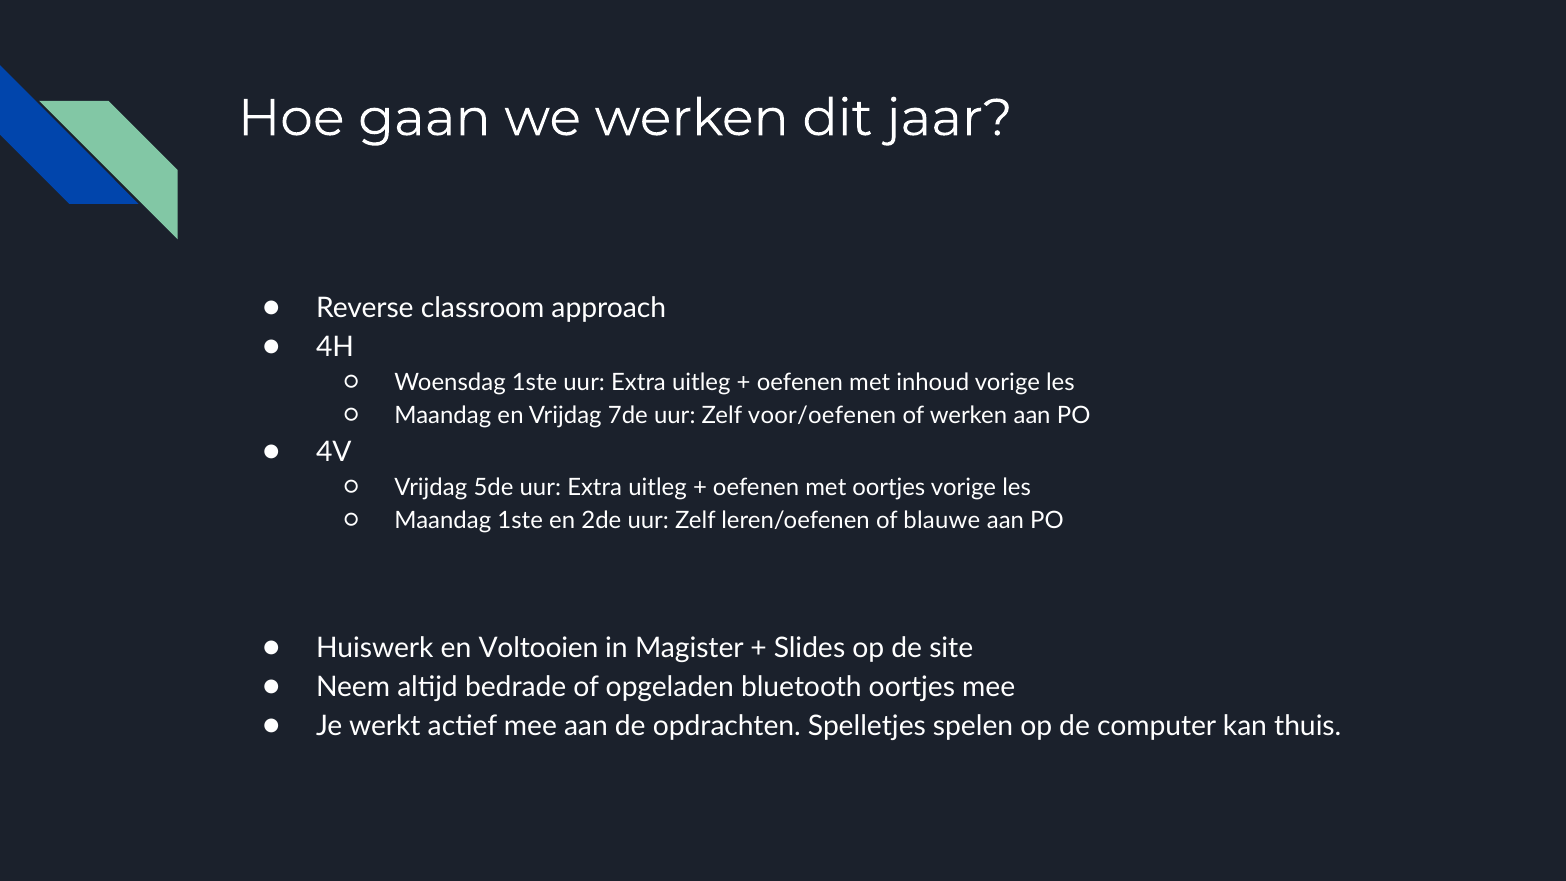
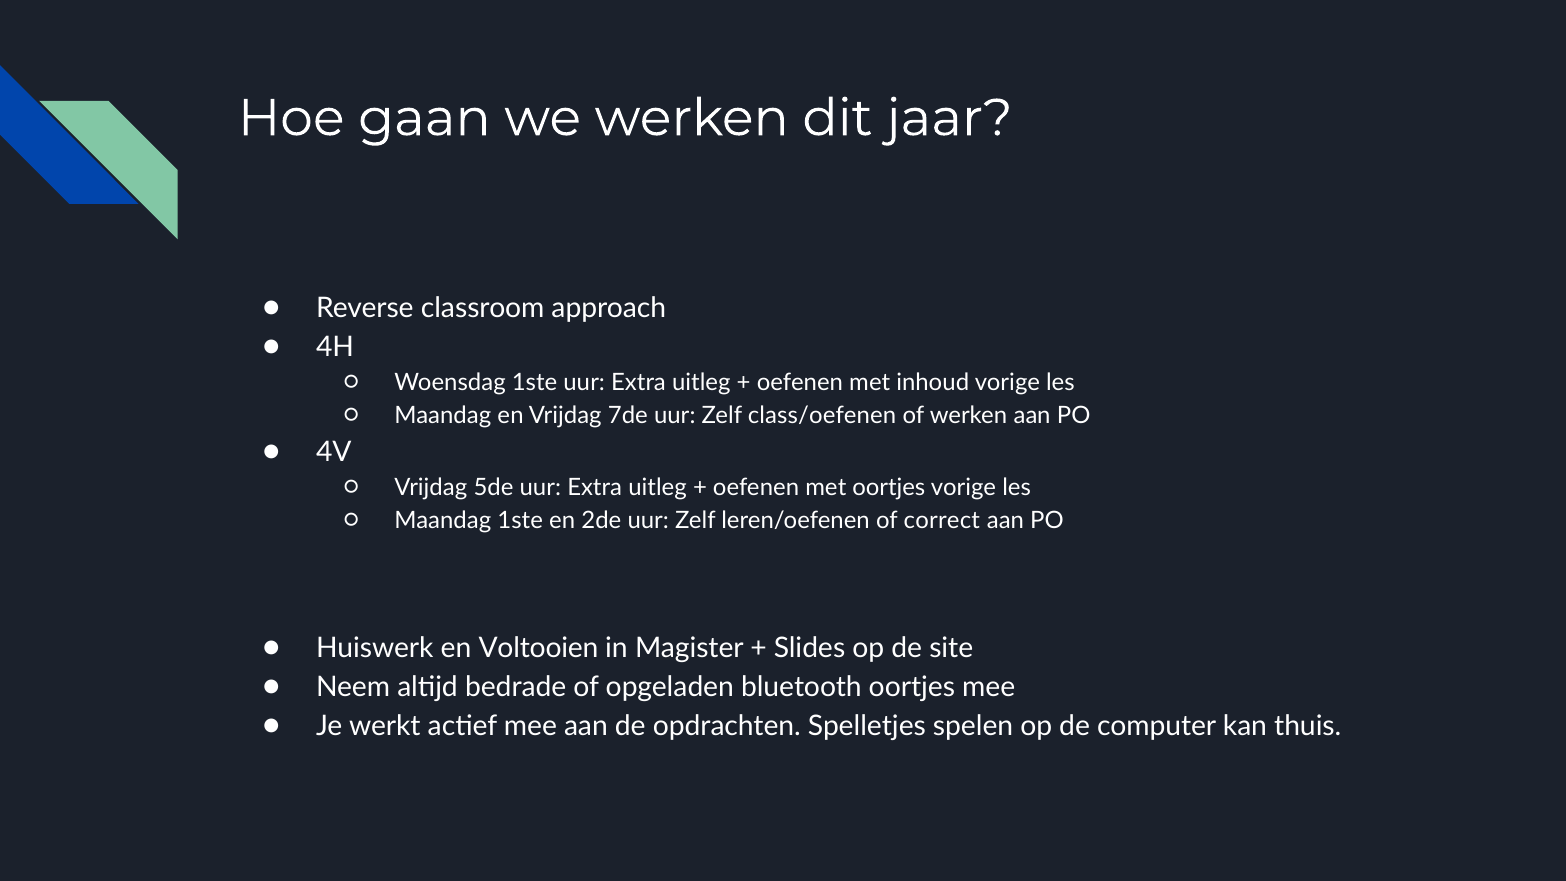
voor/oefenen: voor/oefenen -> class/oefenen (822, 415)
blauwe: blauwe -> correct (942, 520)
